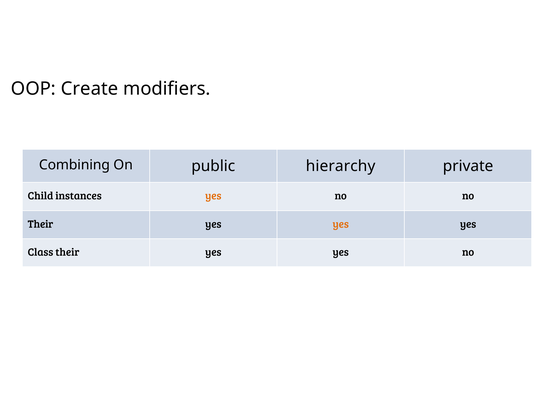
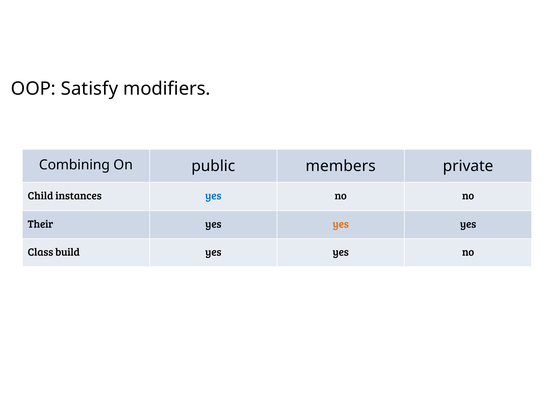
Create: Create -> Satisfy (89, 89)
hierarchy: hierarchy -> members (341, 166)
yes colour: orange -> blue (213, 196)
Class their: their -> build (67, 252)
